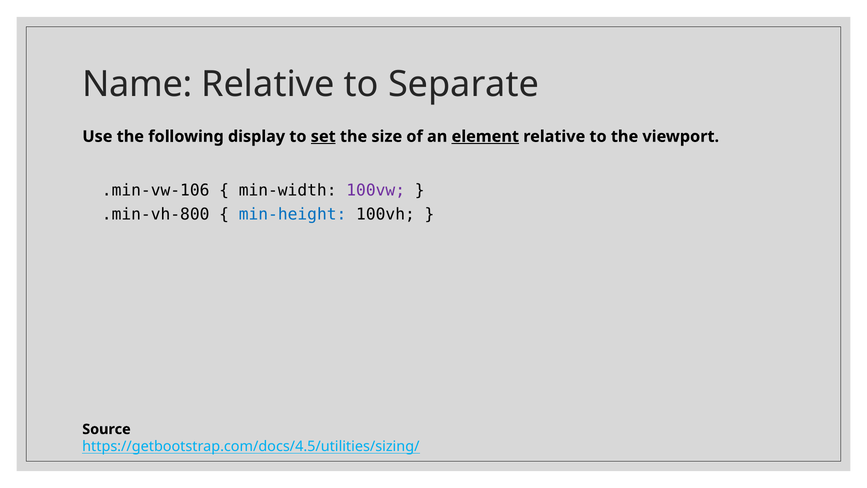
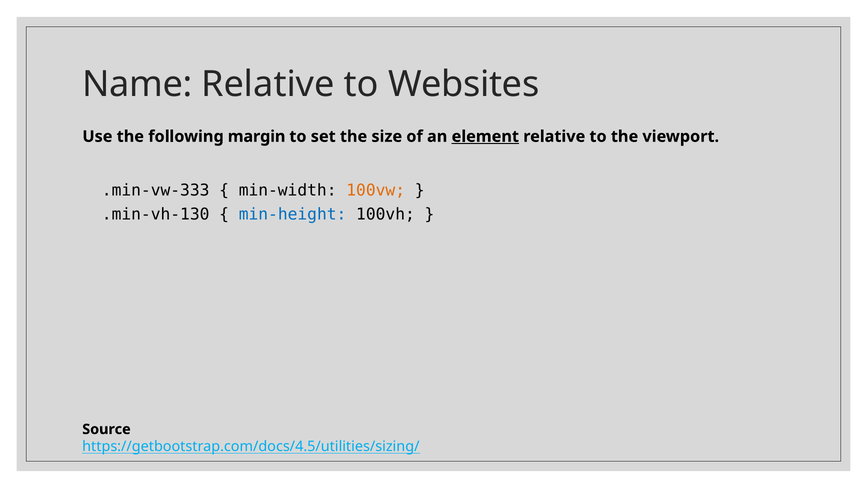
Separate: Separate -> Websites (464, 84)
display: display -> margin (257, 136)
set underline: present -> none (323, 136)
.min-vw-106: .min-vw-106 -> .min-vw-333 (156, 190)
100vw colour: purple -> orange (376, 190)
.min-vh-800: .min-vh-800 -> .min-vh-130 (156, 214)
